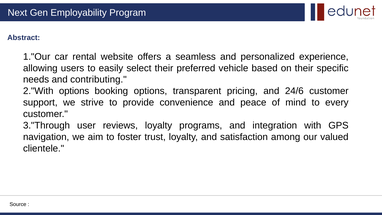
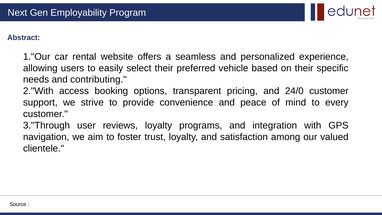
options: options -> access (74, 91)
24/6: 24/6 -> 24/0 (294, 91)
